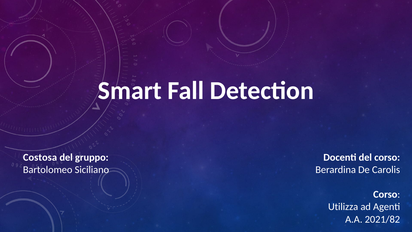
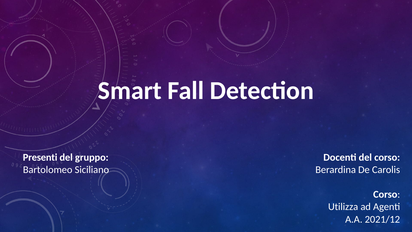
Costosa: Costosa -> Presenti (40, 157)
2021/82: 2021/82 -> 2021/12 (382, 219)
